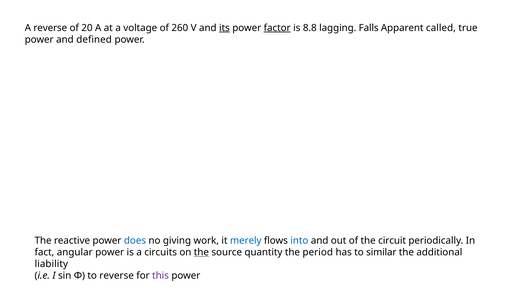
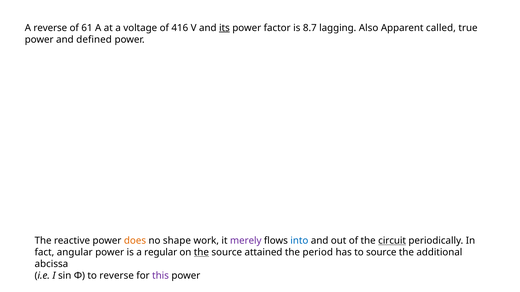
20: 20 -> 61 (87, 28)
260: 260 -> 416 (180, 28)
factor underline: present -> none (277, 28)
8.8: 8.8 -> 8.7 (310, 28)
Falls: Falls -> Also (369, 28)
does colour: blue -> orange (135, 241)
giving: giving -> shape (177, 241)
merely colour: blue -> purple (246, 241)
circuit underline: none -> present (392, 241)
circuits: circuits -> regular (161, 253)
quantity: quantity -> attained (263, 253)
to similar: similar -> source (381, 253)
liability: liability -> abcissa (51, 264)
